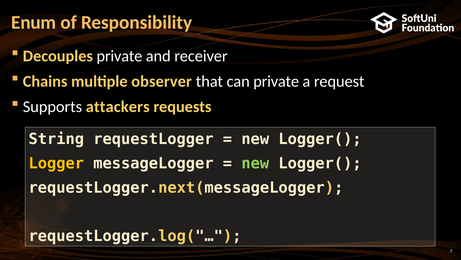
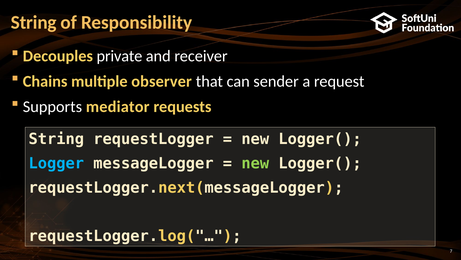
Enum: Enum -> String (34, 22)
can private: private -> sender (276, 81)
attackers: attackers -> mediator (118, 107)
Logger colour: yellow -> light blue (56, 163)
